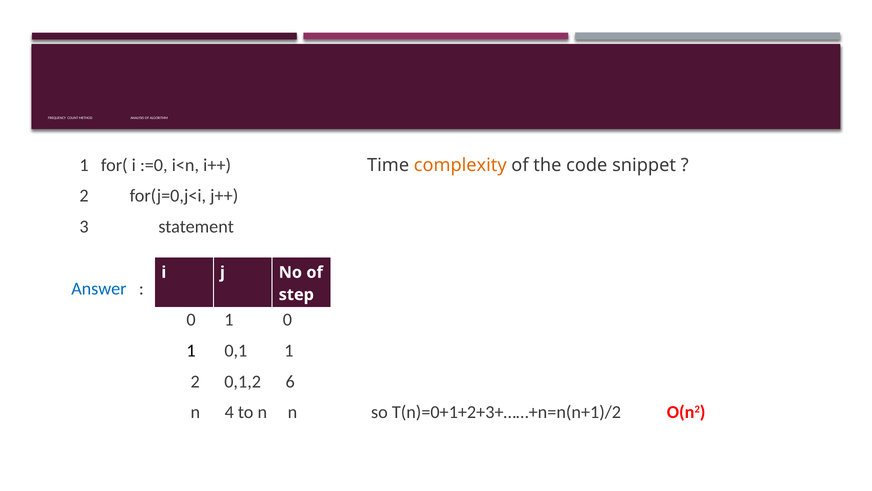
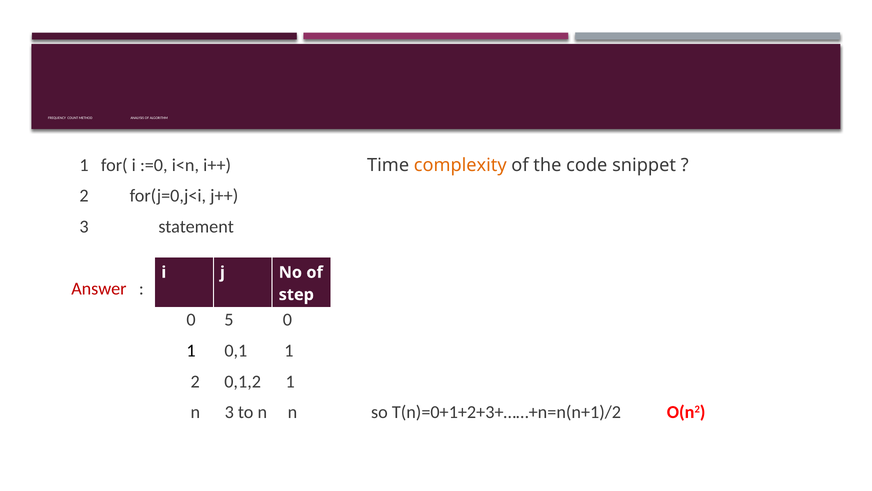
Answer colour: blue -> red (99, 288)
1: 1 -> 5 (229, 319)
0,1,2 6: 6 -> 1 (290, 381)
n 4: 4 -> 3 (229, 412)
